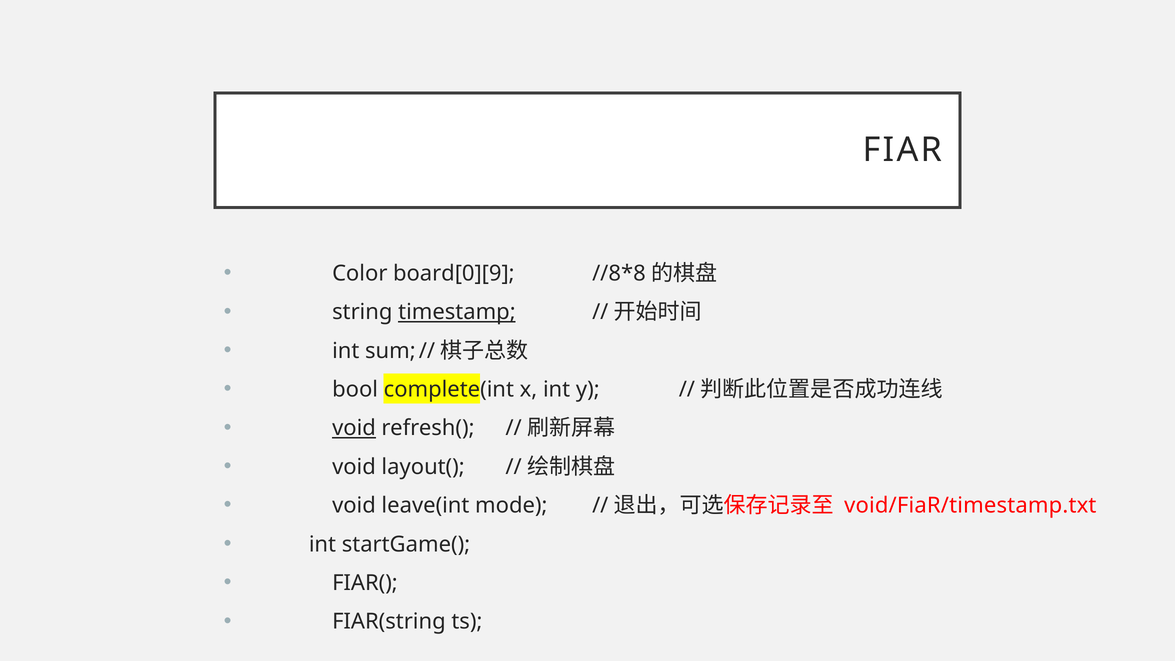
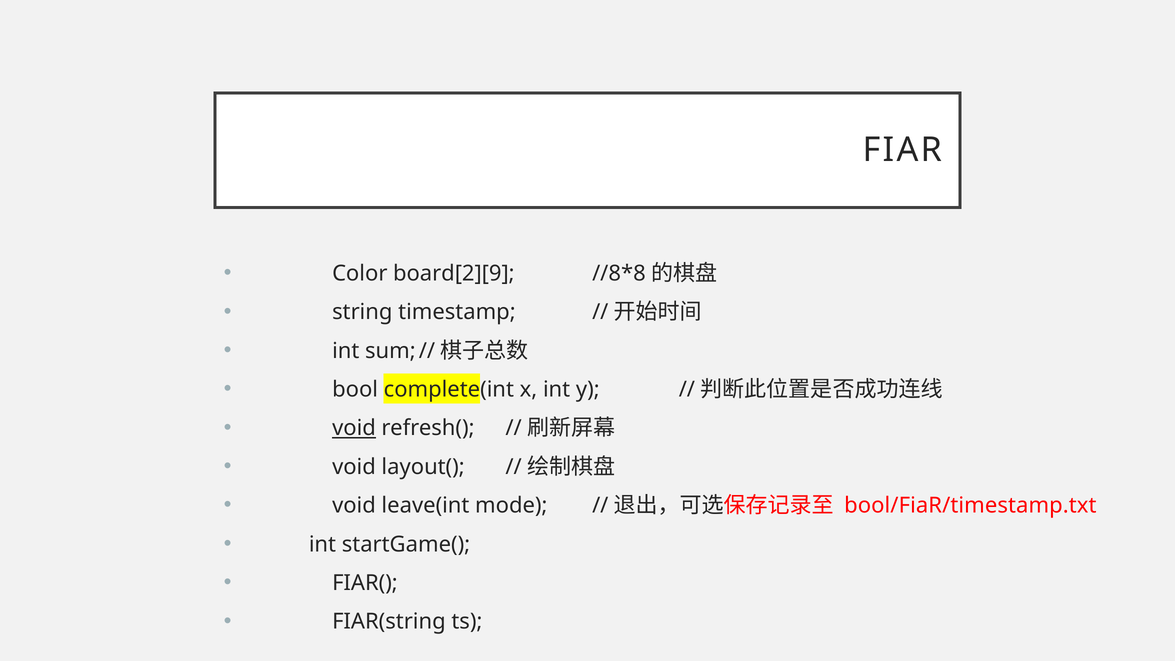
board[0][9: board[0][9 -> board[2][9 (454, 273)
timestamp underline: present -> none (457, 312)
void/FiaR/timestamp.txt: void/FiaR/timestamp.txt -> bool/FiaR/timestamp.txt (970, 506)
